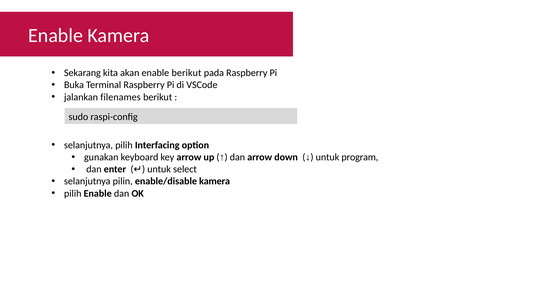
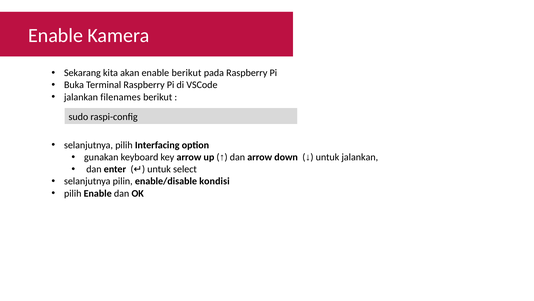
untuk program: program -> jalankan (360, 157)
enable/disable kamera: kamera -> kondisi (214, 181)
